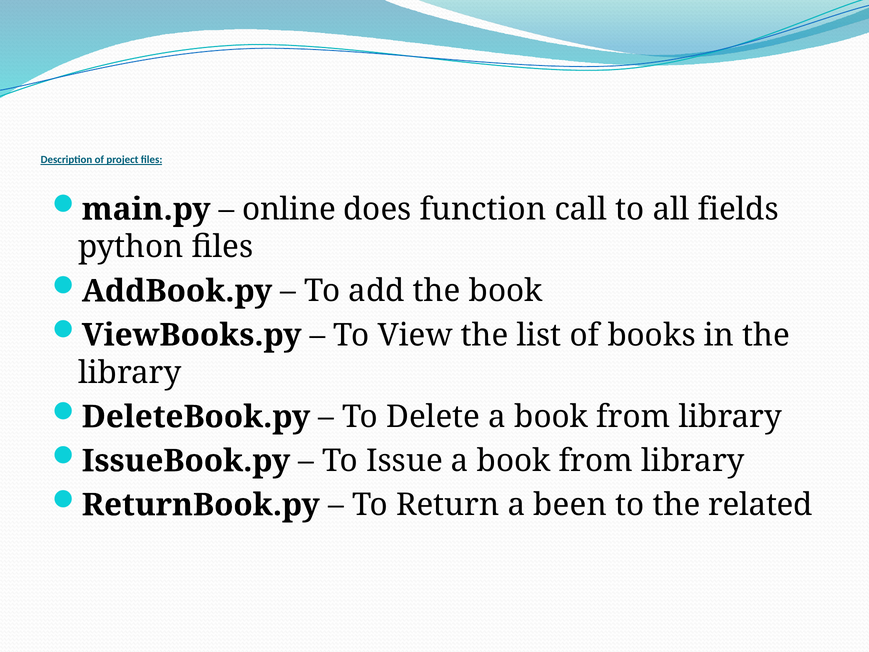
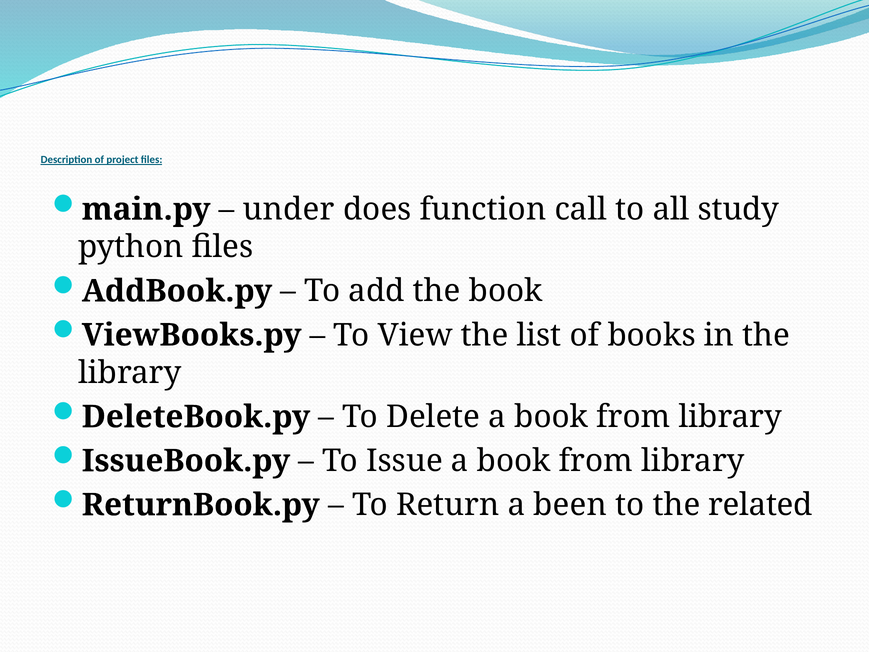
online: online -> under (289, 209)
fields: fields -> study (738, 209)
